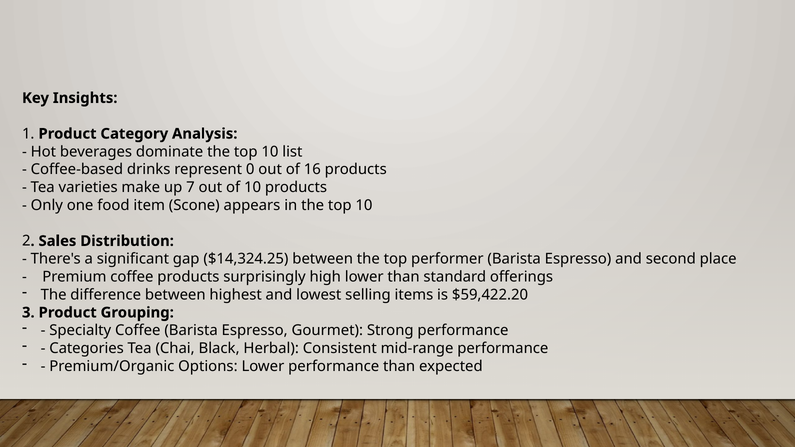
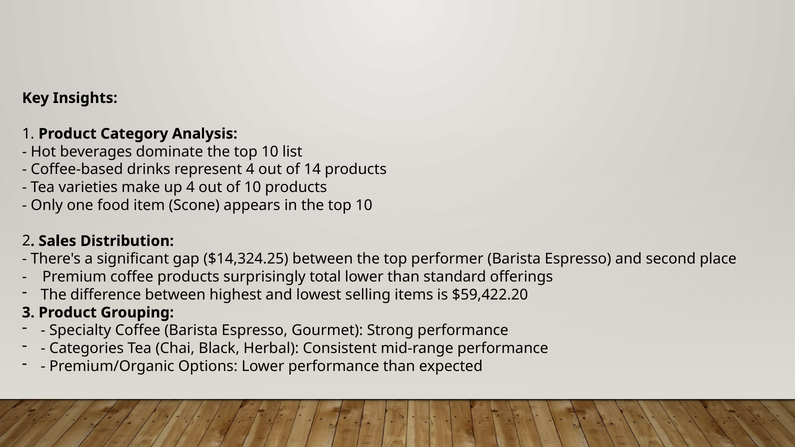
represent 0: 0 -> 4 (250, 170)
16: 16 -> 14 (312, 170)
up 7: 7 -> 4 (190, 187)
high: high -> total (325, 277)
